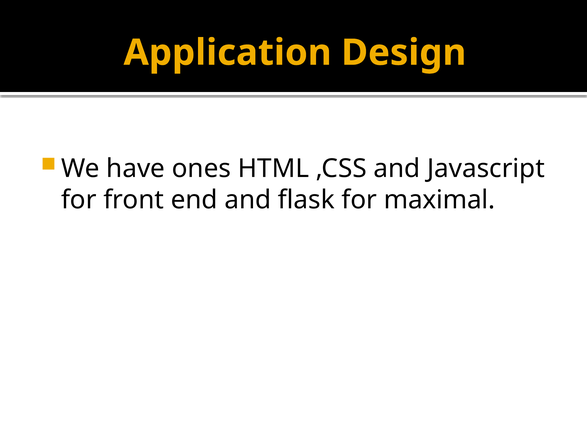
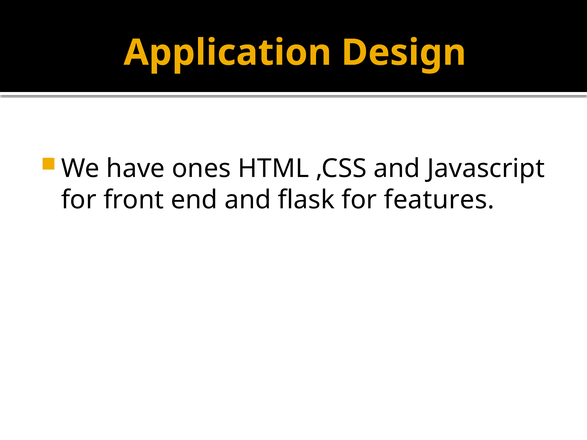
maximal: maximal -> features (439, 200)
